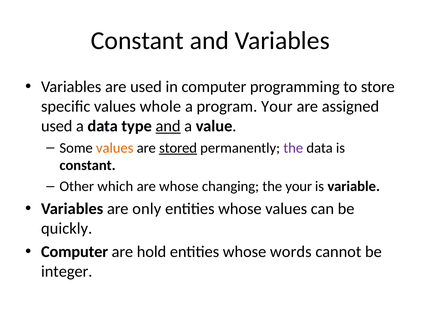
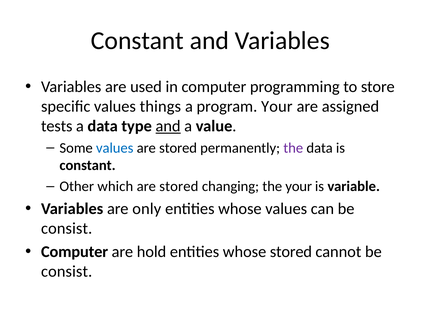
whole: whole -> things (160, 106)
used: used -> tests (57, 126)
values colour: orange -> blue (115, 148)
stored underline: present -> none (178, 148)
whose: whose -> stored (179, 186)
quickly: quickly -> consist (67, 228)
whose words: words -> stored (291, 252)
integer: integer -> consist (67, 271)
